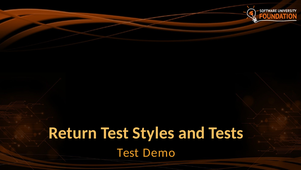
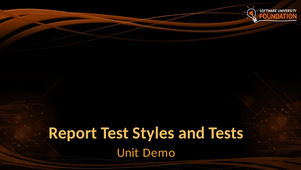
Return: Return -> Report (73, 132)
Test: Test -> Unit (128, 152)
